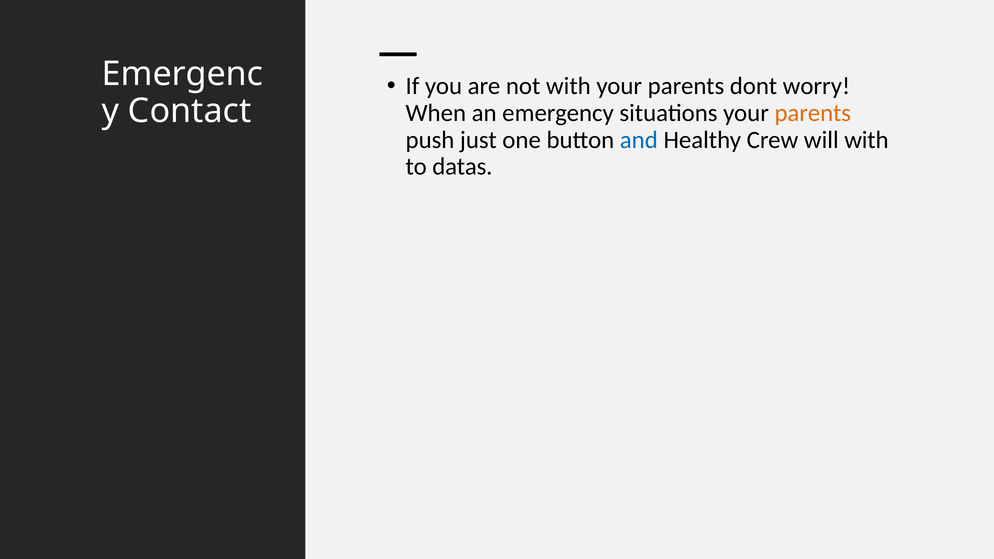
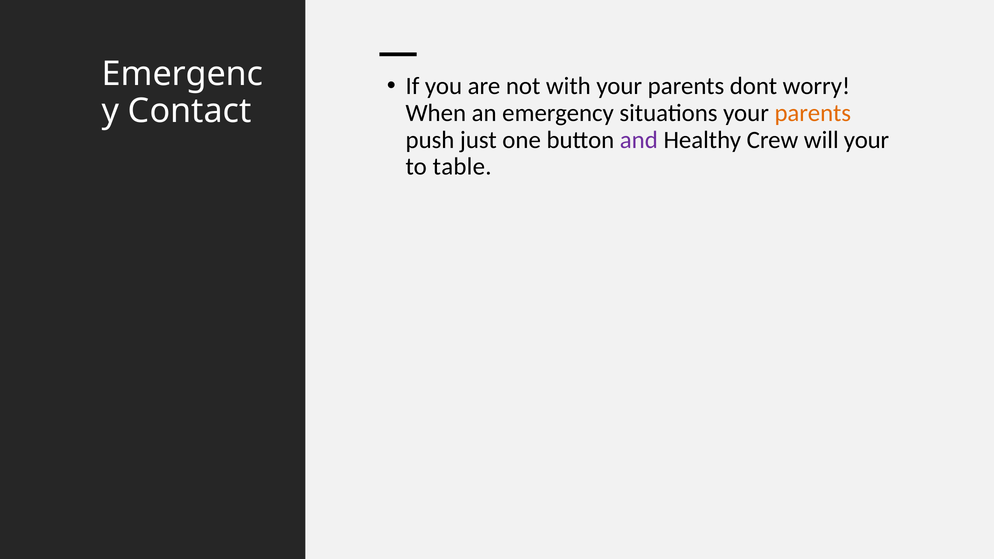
and colour: blue -> purple (639, 140)
will with: with -> your (866, 140)
datas: datas -> table (462, 167)
